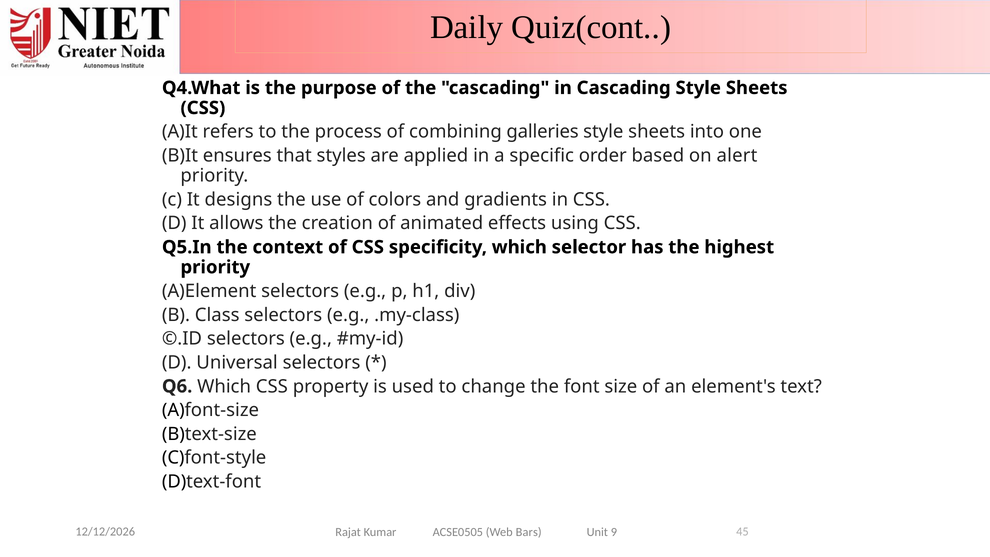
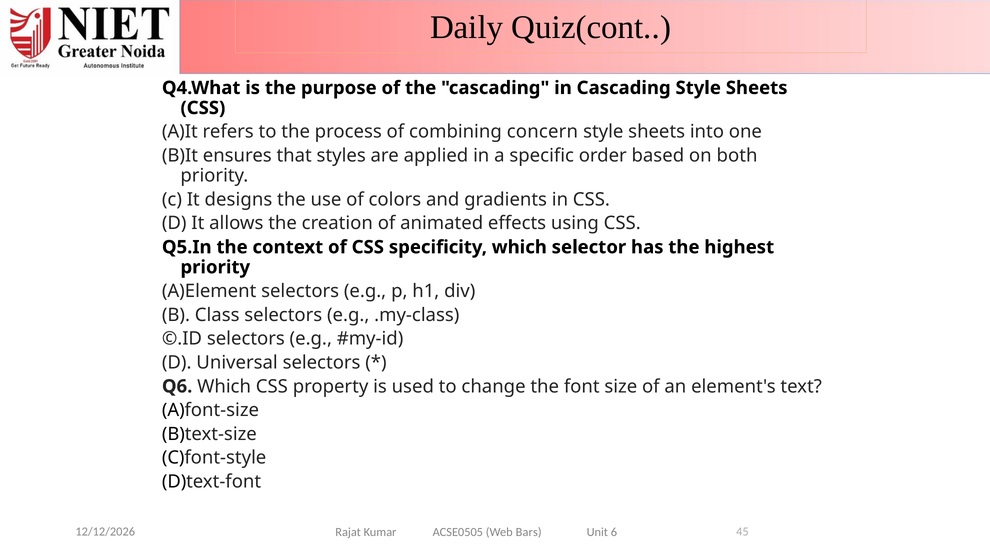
galleries: galleries -> concern (542, 132)
alert: alert -> both (737, 156)
9: 9 -> 6 (614, 532)
